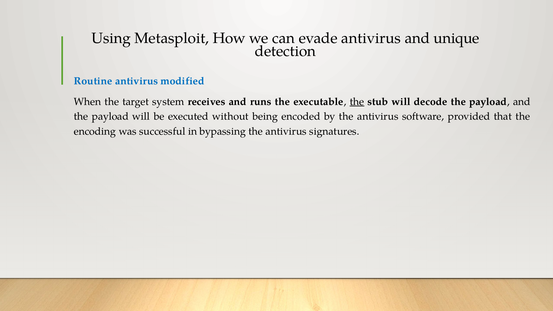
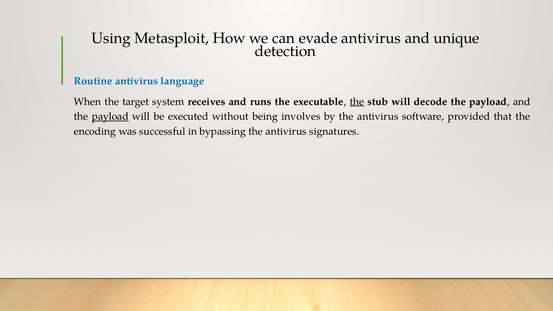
modified: modified -> language (182, 81)
payload underline: none -> present (110, 117)
encoded: encoded -> involves (301, 117)
